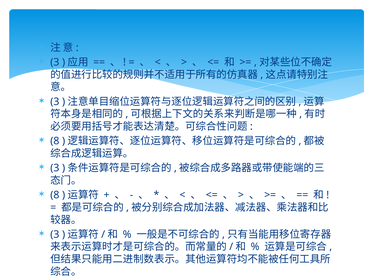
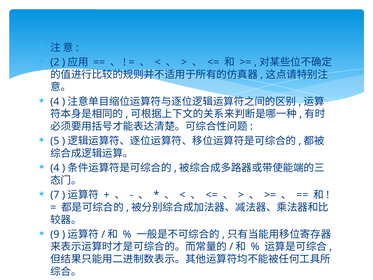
3: 3 -> 2 (55, 62)
3: 3 -> 4 (55, 101)
8: 8 -> 5 (55, 141)
3: 3 -> 4 (55, 168)
8: 8 -> 7 (55, 195)
3: 3 -> 9 (55, 234)
